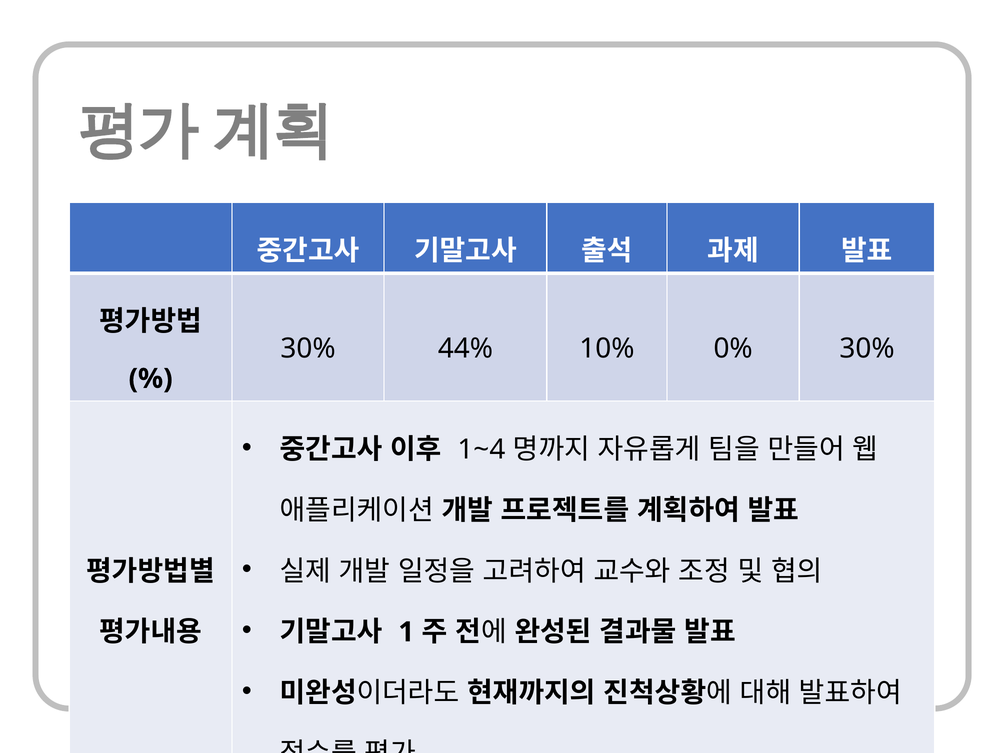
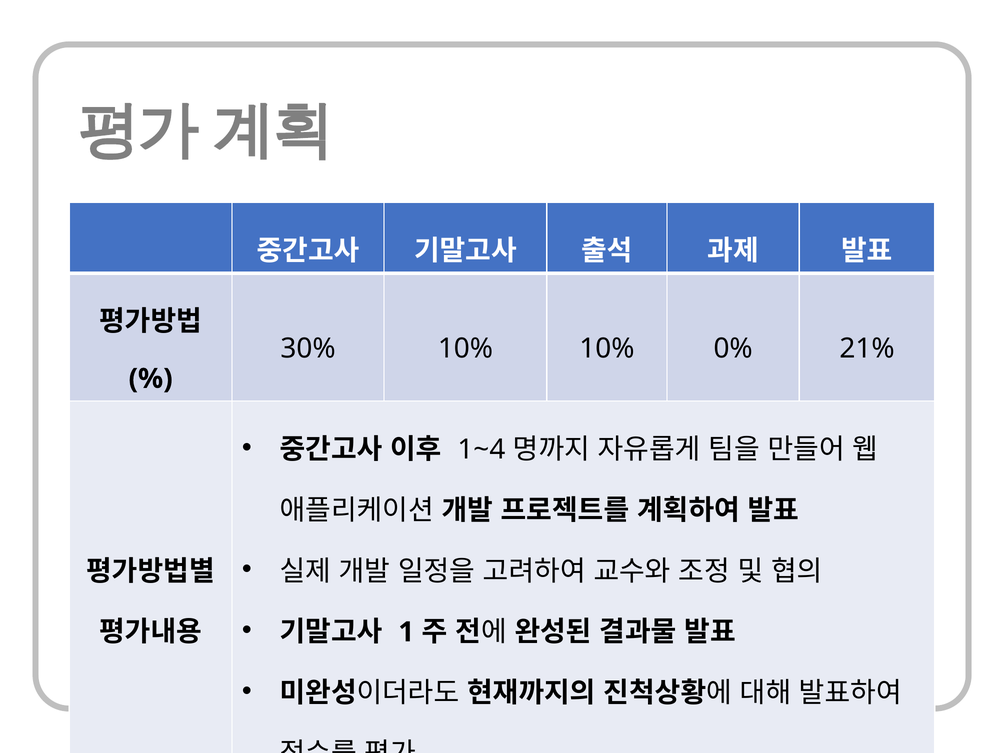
30% 44%: 44% -> 10% (465, 348)
0% 30%: 30% -> 21% (867, 348)
